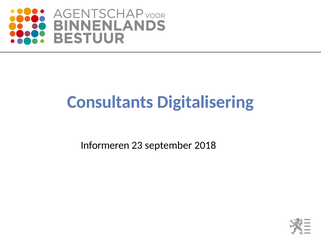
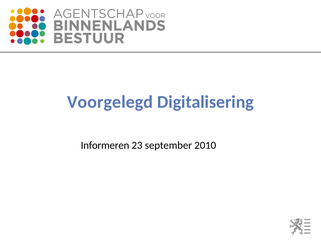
Consultants: Consultants -> Voorgelegd (110, 102)
2018: 2018 -> 2010 (205, 145)
